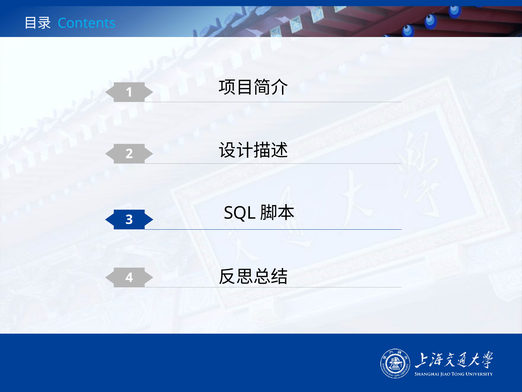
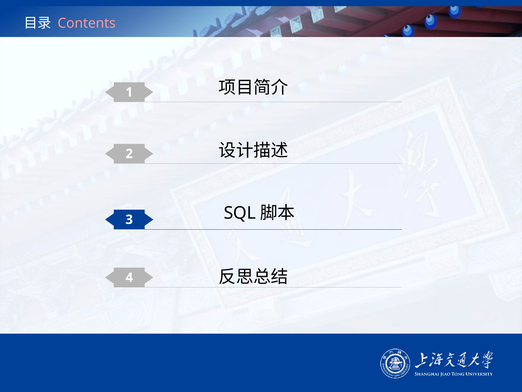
Contents colour: light blue -> pink (87, 23)
